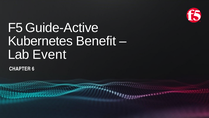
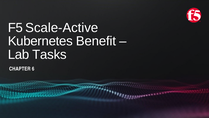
Guide-Active: Guide-Active -> Scale-Active (62, 28)
Event: Event -> Tasks (49, 54)
